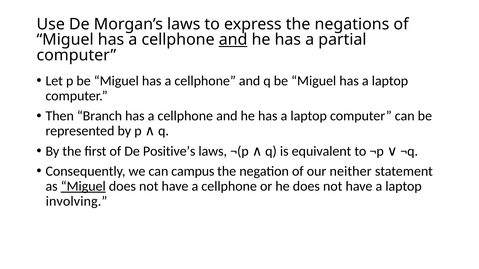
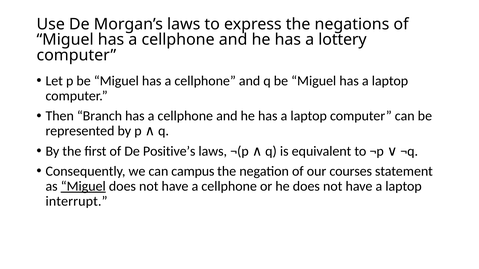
and underline: present -> none (233, 40)
partial: partial -> lottery (342, 40)
neither: neither -> courses (351, 171)
involving: involving -> interrupt (77, 202)
